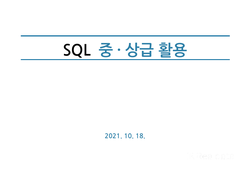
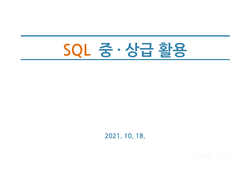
SQL colour: black -> orange (77, 51)
